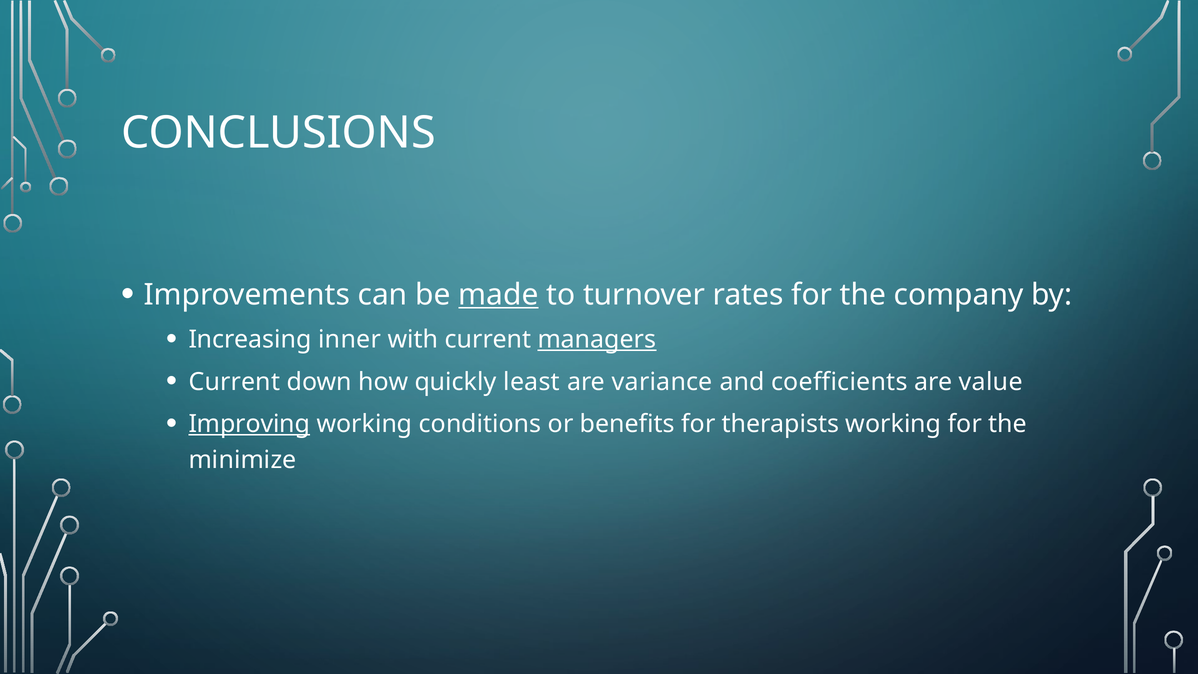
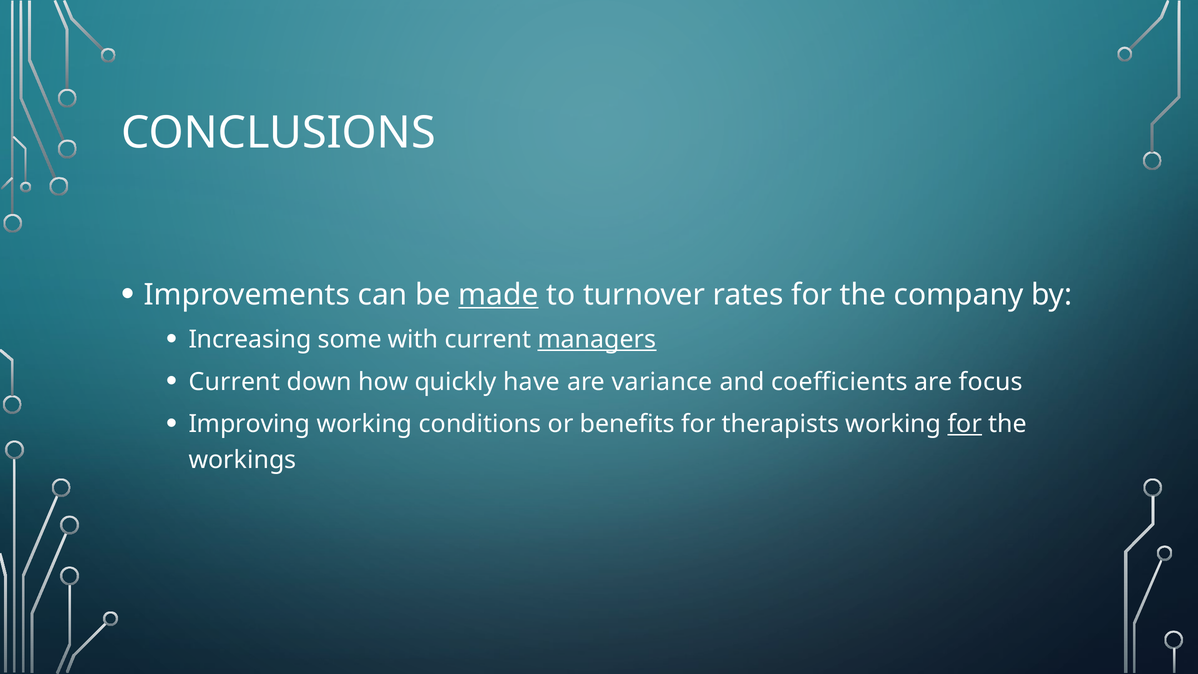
inner: inner -> some (350, 340)
least: least -> have (532, 382)
value: value -> focus (991, 382)
Improving underline: present -> none (249, 424)
for underline: none -> present (965, 424)
minimize: minimize -> workings (243, 460)
